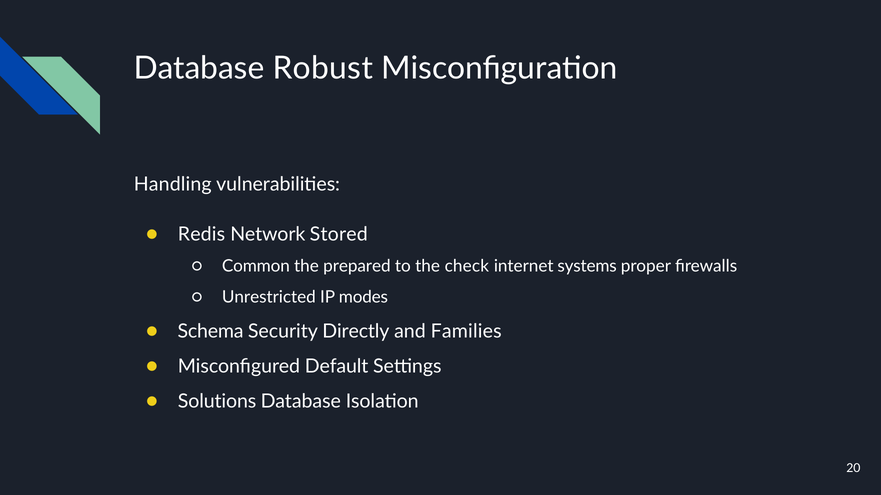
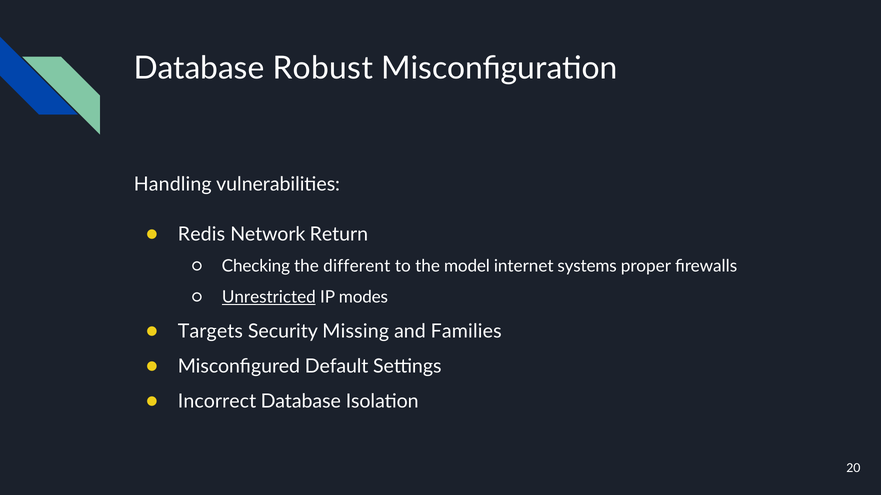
Stored: Stored -> Return (339, 234)
Common: Common -> Checking (256, 267)
prepared: prepared -> different (357, 267)
check: check -> model (467, 267)
Unrestricted underline: none -> present (269, 298)
Schema: Schema -> Targets (210, 331)
Directly: Directly -> Missing (356, 331)
Solutions: Solutions -> Incorrect (217, 402)
